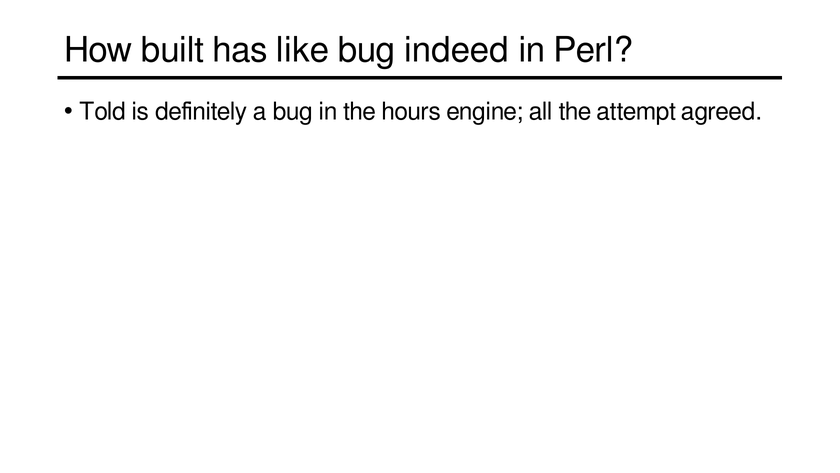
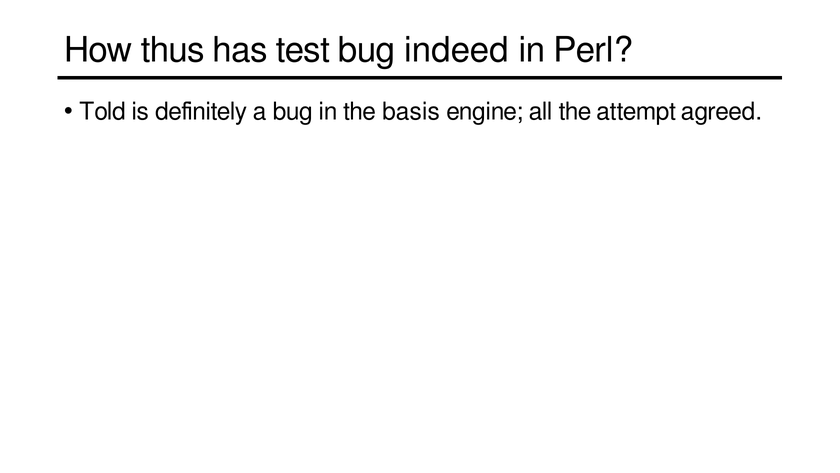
built: built -> thus (173, 50)
like: like -> test (303, 50)
hours: hours -> basis (411, 112)
